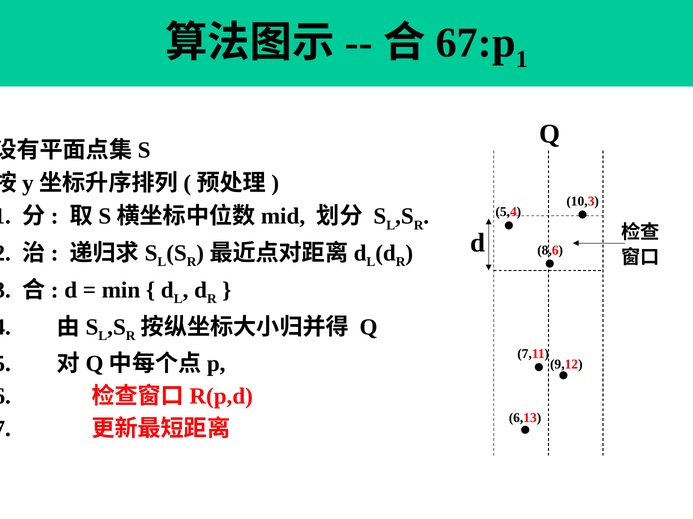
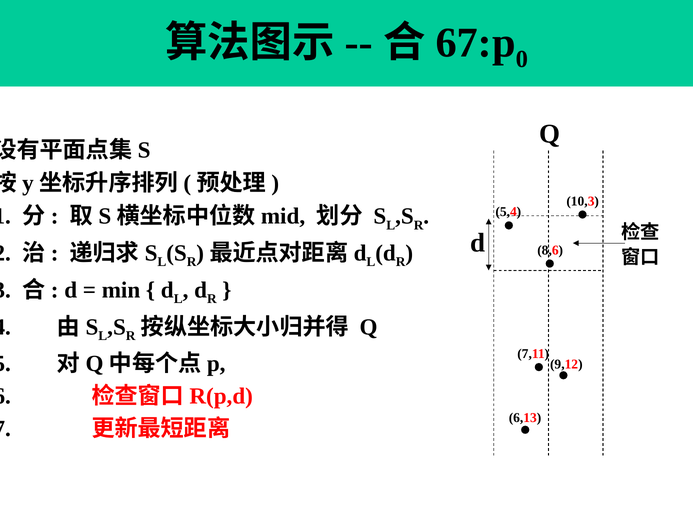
1: 1 -> 0 (522, 59)
